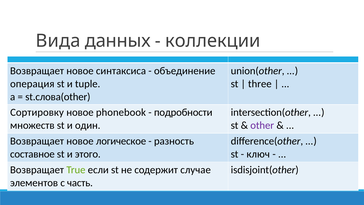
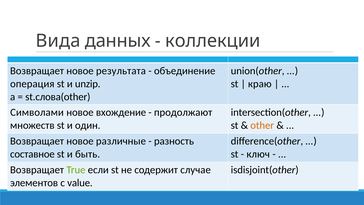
синтаксиса: синтаксиса -> результата (121, 71)
tuple: tuple -> unzip (88, 84)
three: three -> краю (260, 84)
Сортировку: Сортировку -> Символами (37, 112)
phonebook: phonebook -> вхождение (121, 112)
подробности: подробности -> продолжают (183, 112)
other colour: purple -> orange (262, 125)
логическое: логическое -> различные (121, 141)
этого: этого -> быть (88, 154)
часть: часть -> value (80, 183)
